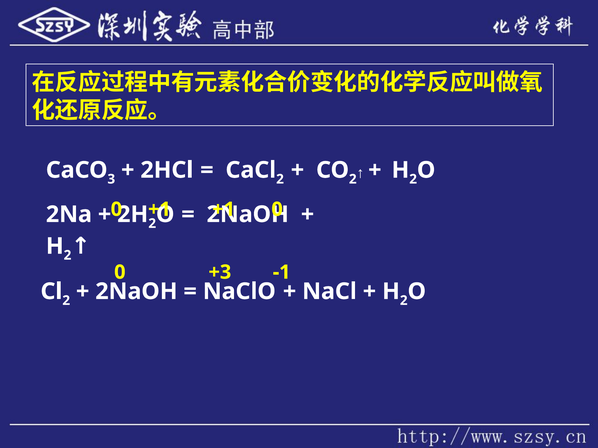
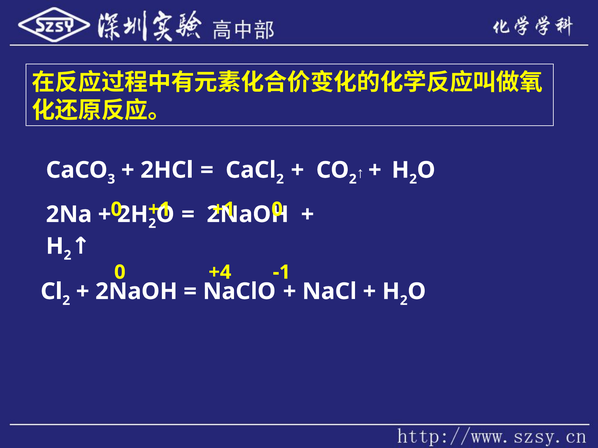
+3: +3 -> +4 (220, 272)
